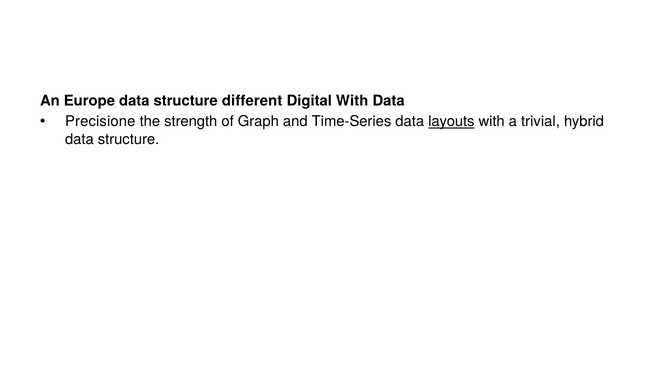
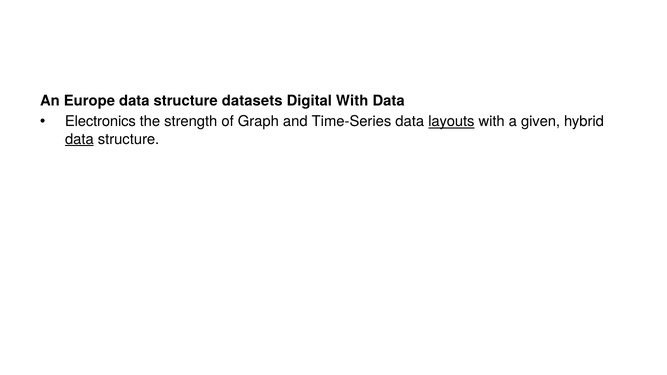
different: different -> datasets (252, 101)
Precisione: Precisione -> Electronics (100, 122)
trivial: trivial -> given (541, 122)
data underline: none -> present (79, 139)
